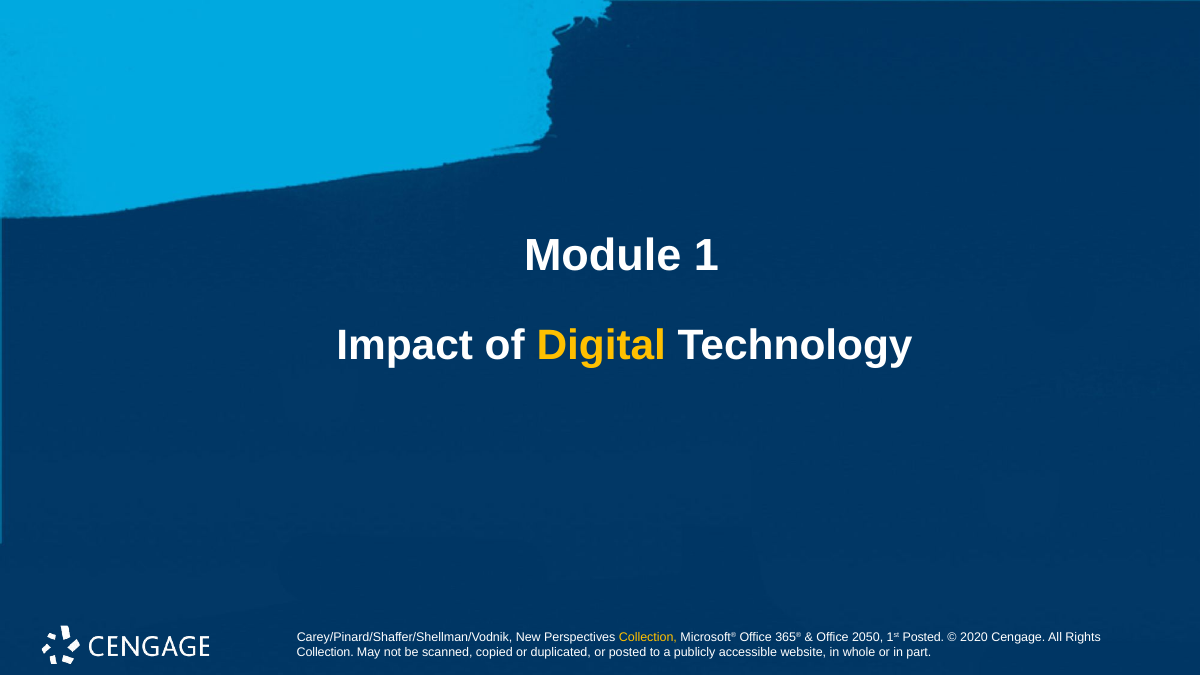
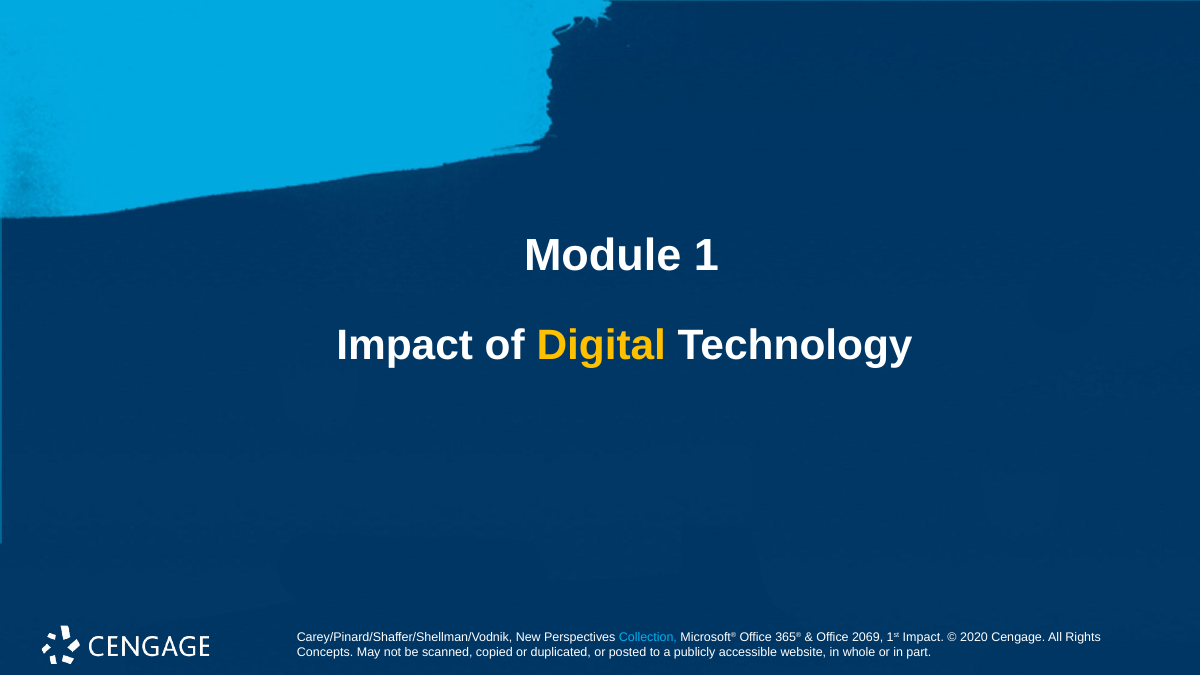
Collection colour: yellow -> light blue (648, 637)
2050: 2050 -> 2069 (868, 637)
1st Posted: Posted -> Impact (923, 637)
Collection: Collection -> Concepts (325, 652)
